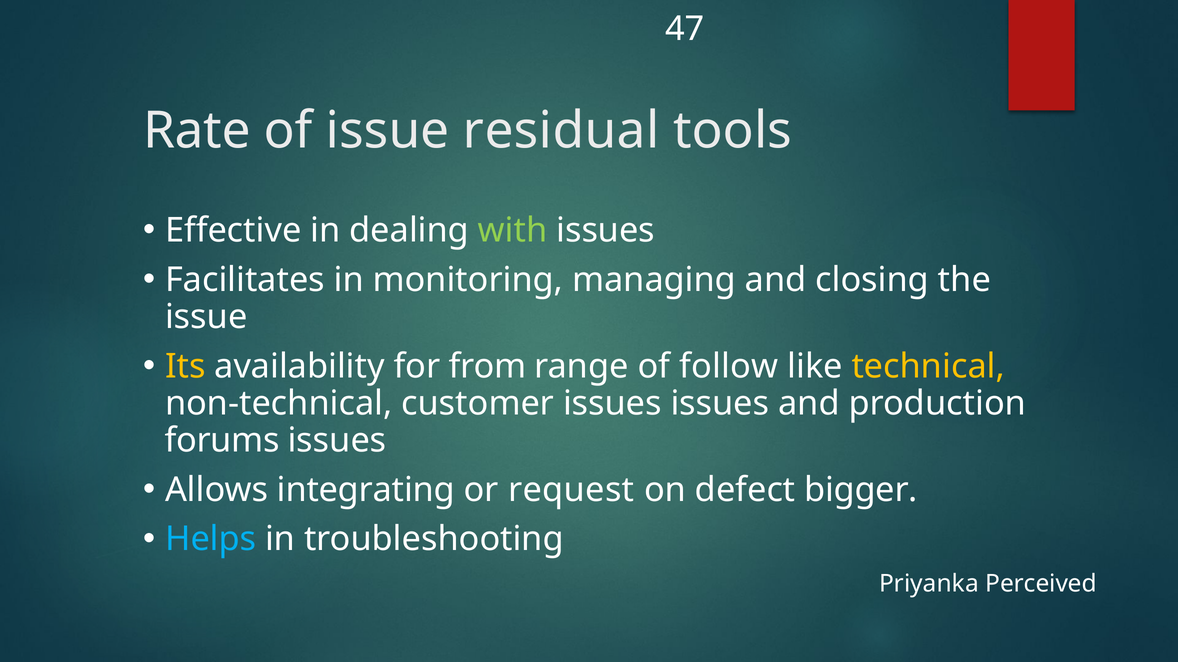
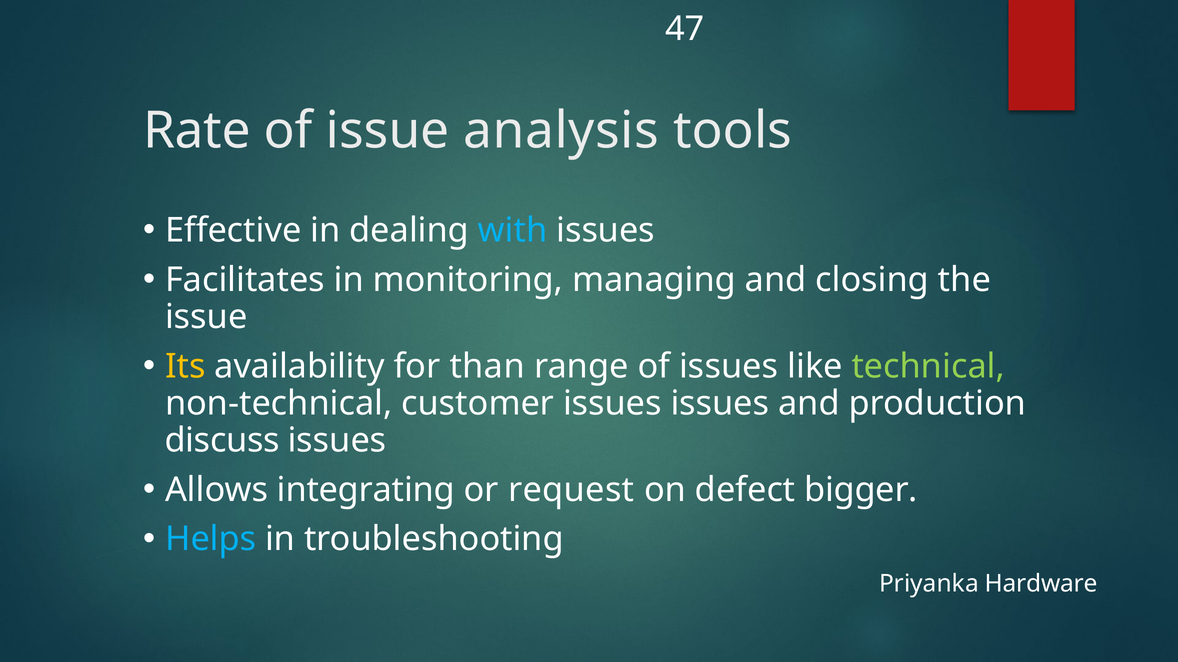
residual: residual -> analysis (561, 131)
with colour: light green -> light blue (513, 231)
from: from -> than (487, 367)
of follow: follow -> issues (729, 367)
technical colour: yellow -> light green (928, 367)
forums: forums -> discuss (222, 441)
Perceived: Perceived -> Hardware (1041, 584)
